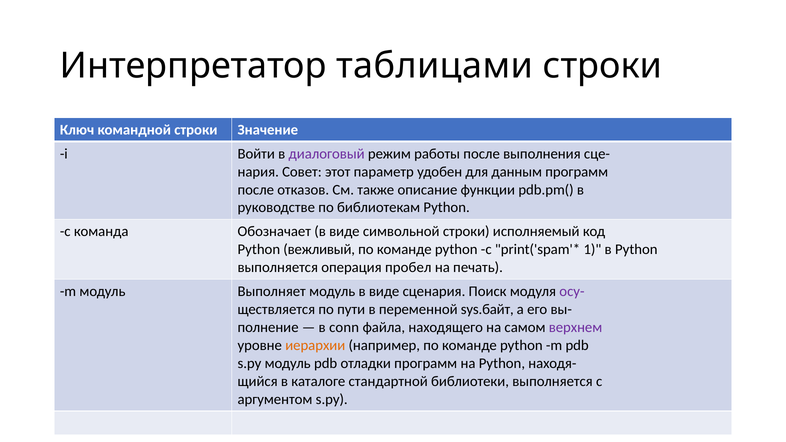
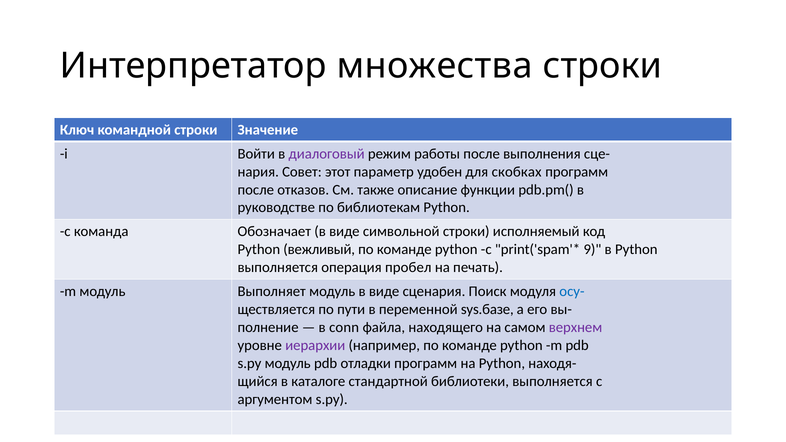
таблицами: таблицами -> множества (435, 66)
данным: данным -> скобках (517, 172)
1: 1 -> 9 (592, 250)
осу- colour: purple -> blue (572, 291)
sys.байт: sys.байт -> sys.базе (487, 309)
иерархии colour: orange -> purple (315, 345)
